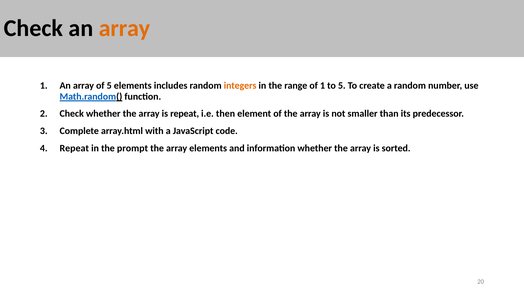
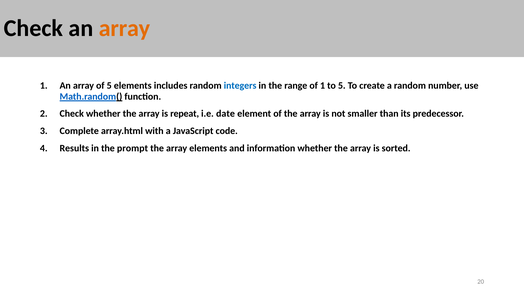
integers colour: orange -> blue (240, 86)
then: then -> date (225, 114)
Repeat: Repeat -> Results (74, 148)
